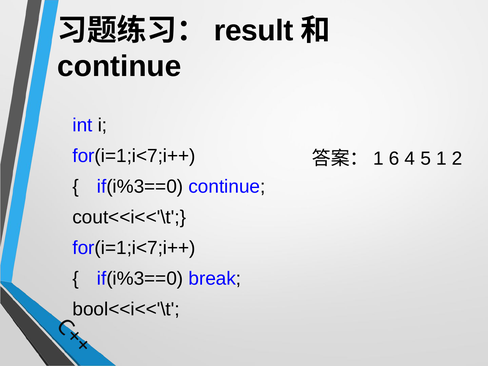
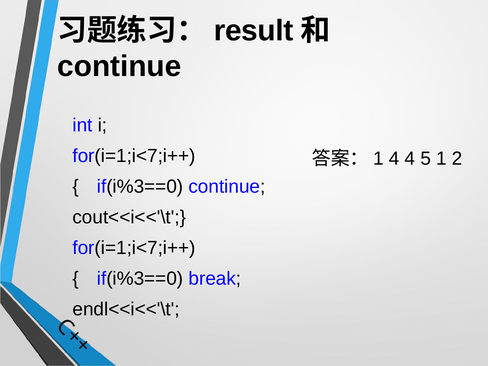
1 6: 6 -> 4 (394, 158)
bool<<i<<'\t: bool<<i<<'\t -> endl<<i<<'\t (126, 309)
